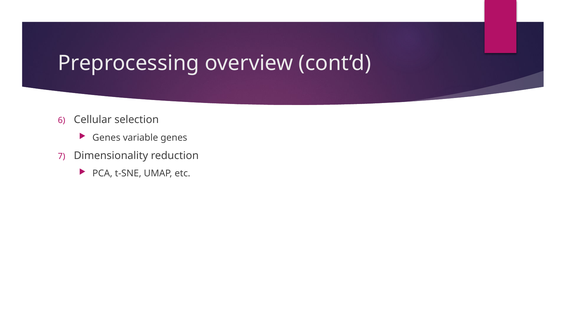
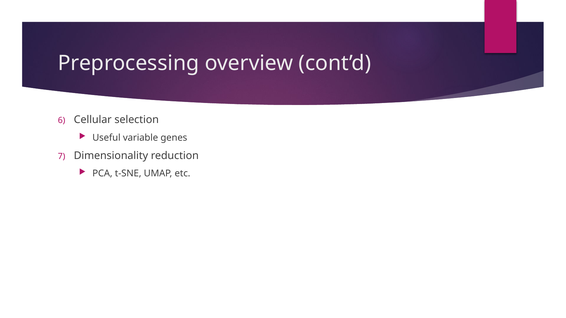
Genes: Genes -> Useful (106, 138)
